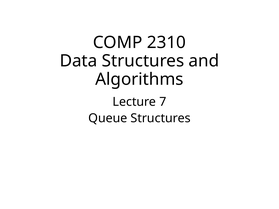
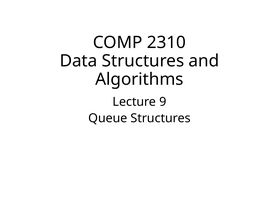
7: 7 -> 9 (163, 102)
